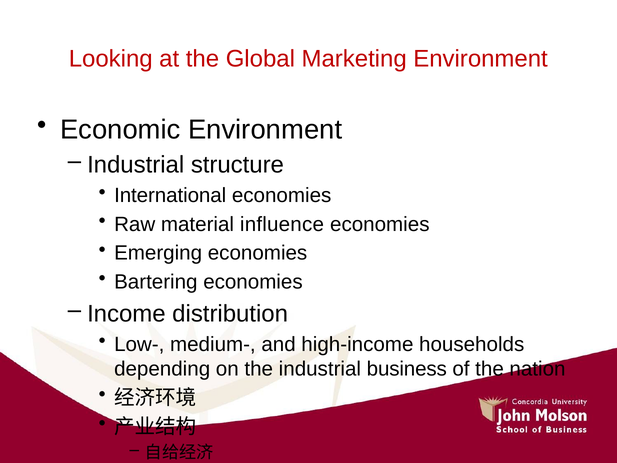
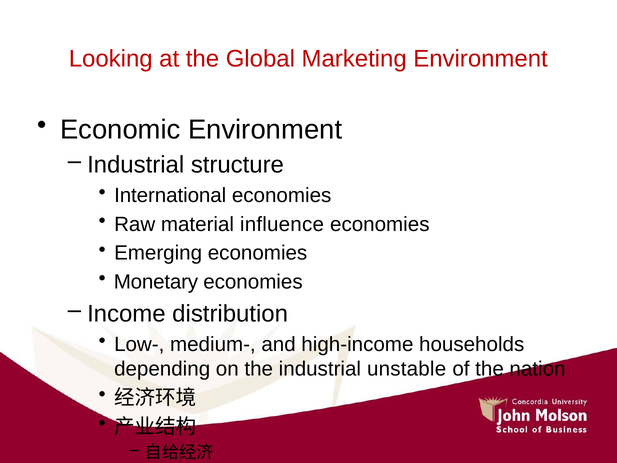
Bartering: Bartering -> Monetary (156, 282)
business: business -> unstable (407, 369)
